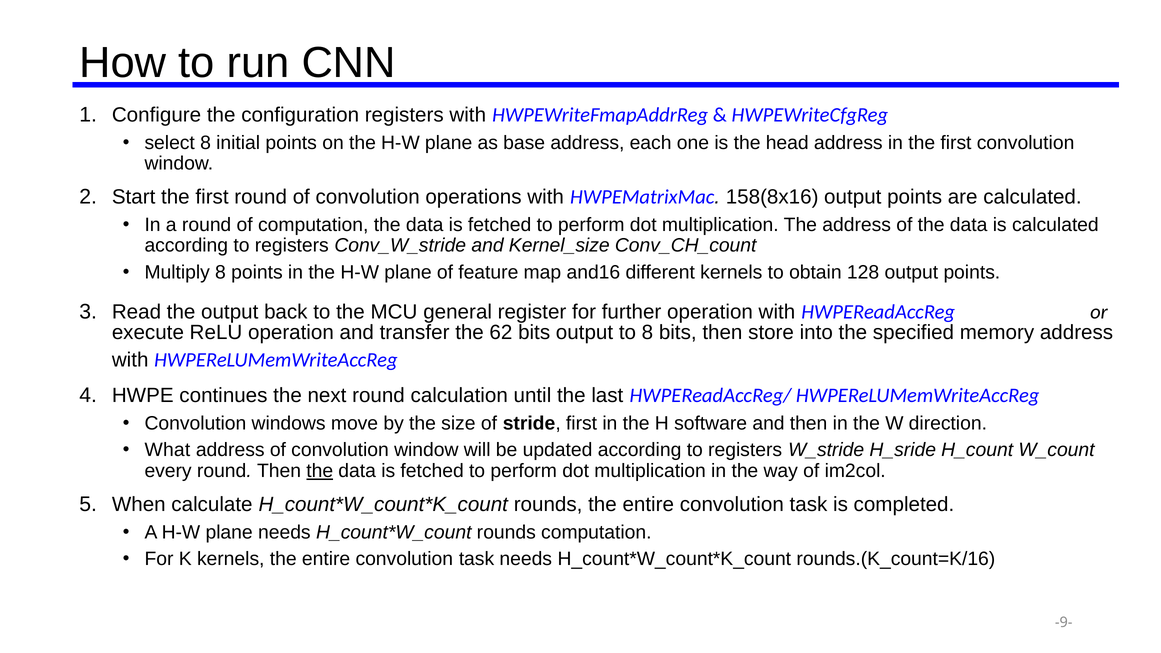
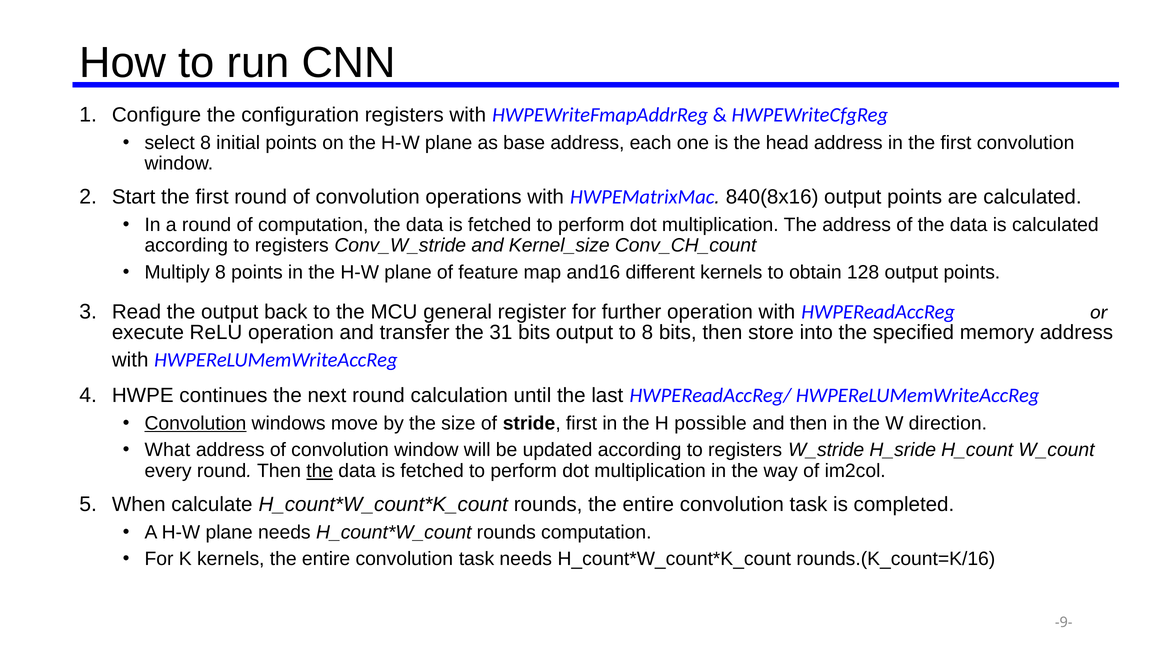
158(8x16: 158(8x16 -> 840(8x16 (772, 197)
62: 62 -> 31 (501, 333)
Convolution underline: none -> present (195, 423)
software: software -> possible (710, 423)
